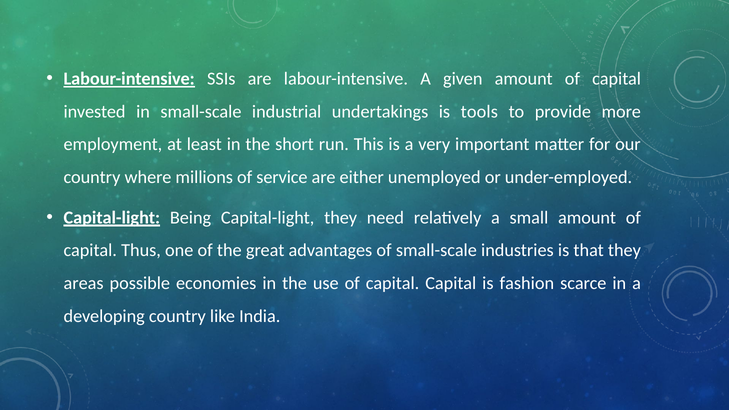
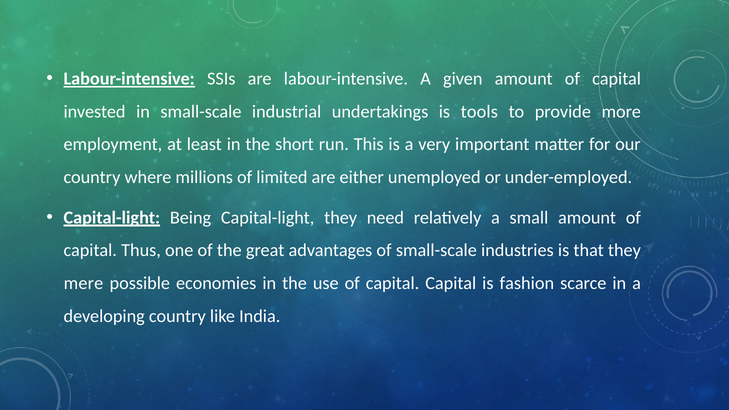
service: service -> limited (282, 177)
areas: areas -> mere (83, 283)
